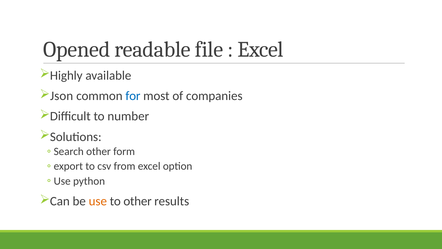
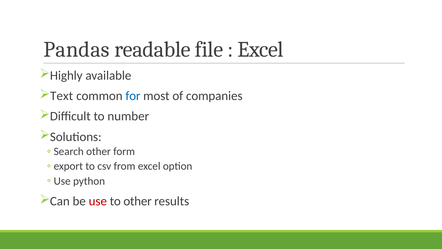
Opened: Opened -> Pandas (77, 50)
Json: Json -> Text (62, 96)
use colour: orange -> red (98, 201)
